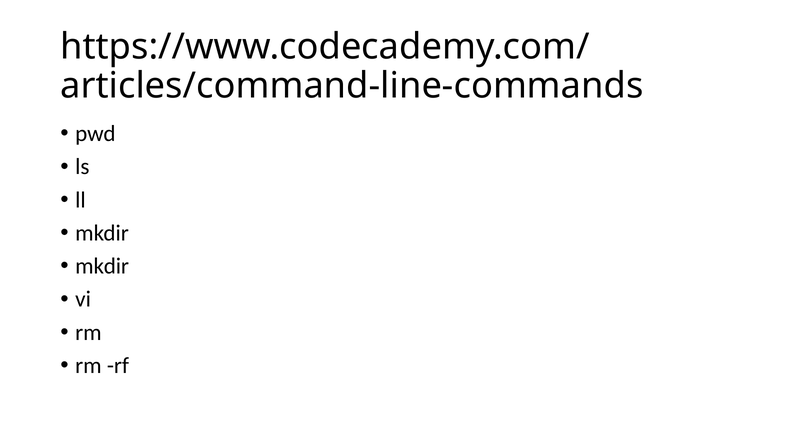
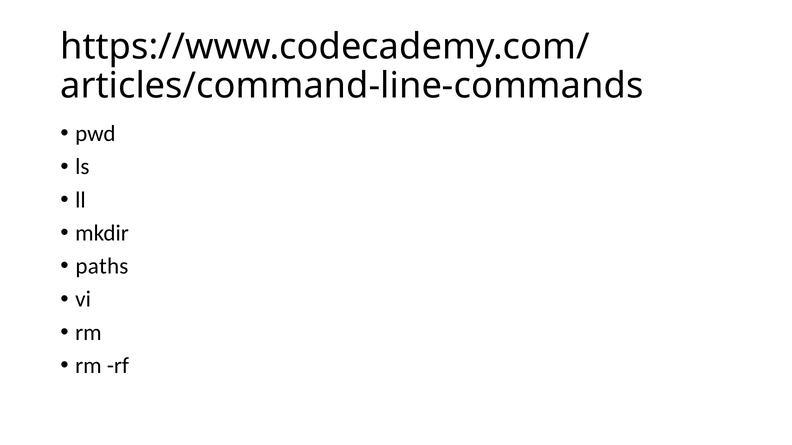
mkdir: mkdir -> paths (102, 267)
